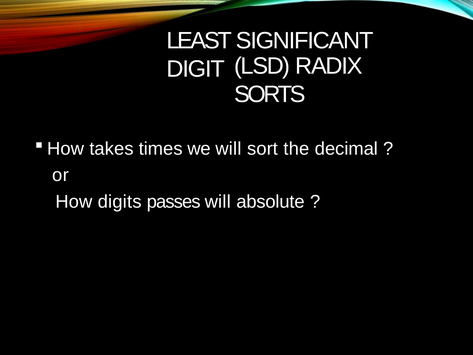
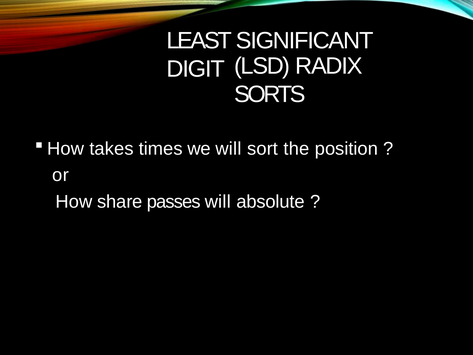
decimal: decimal -> position (346, 149)
digits: digits -> share (120, 201)
